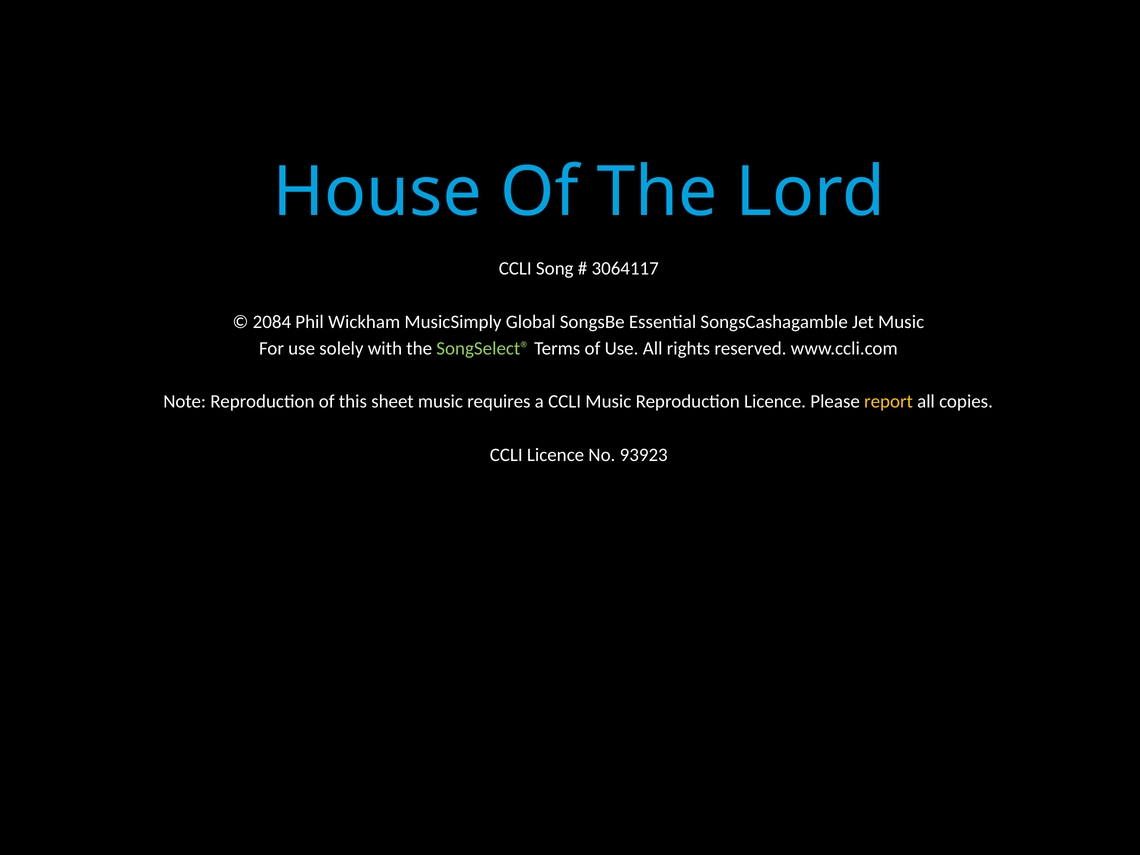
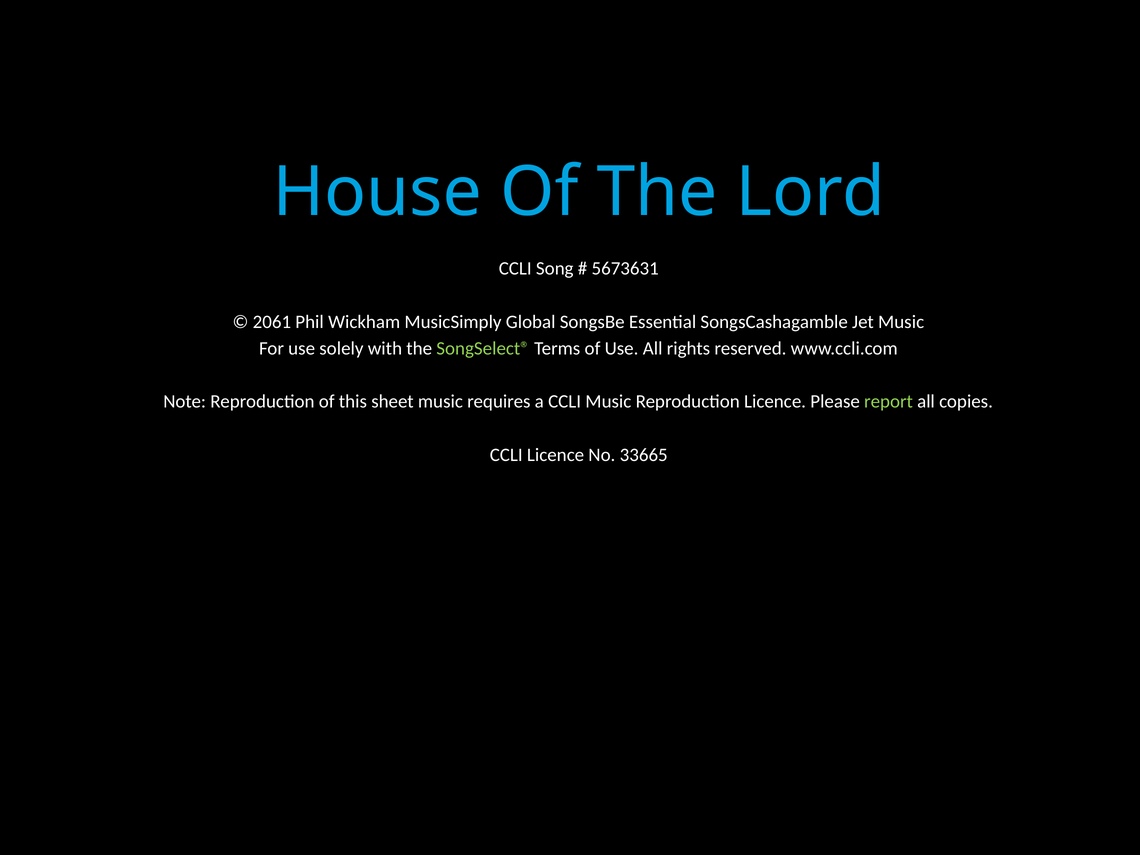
3064117: 3064117 -> 5673631 (625, 269)
2084: 2084 -> 2061 (272, 322)
report colour: yellow -> light green (889, 402)
93923: 93923 -> 33665 (644, 455)
